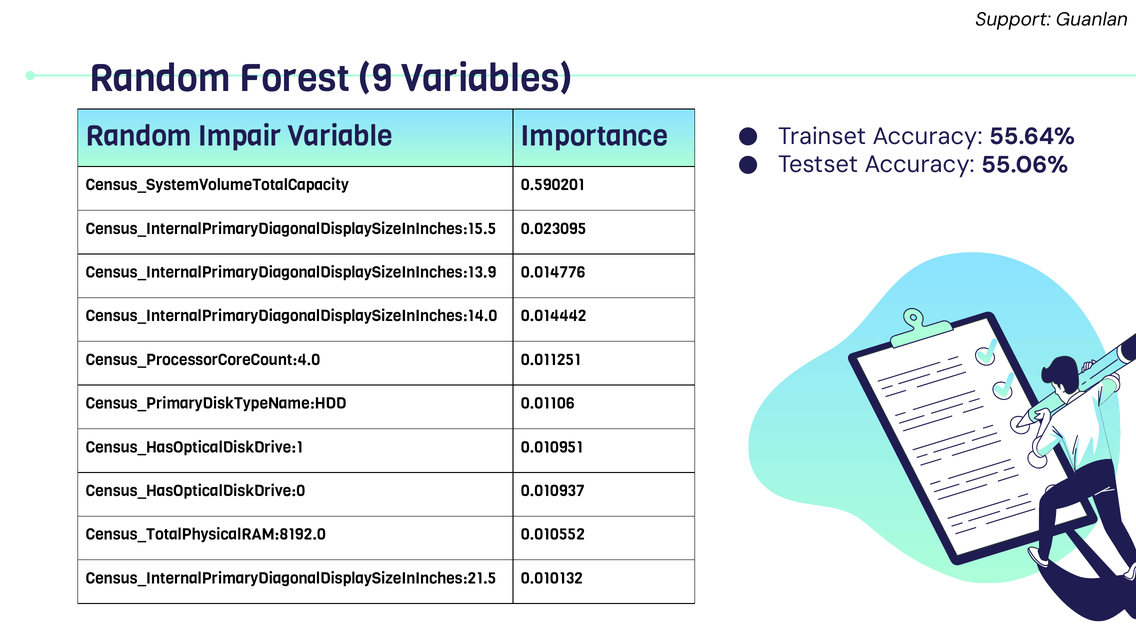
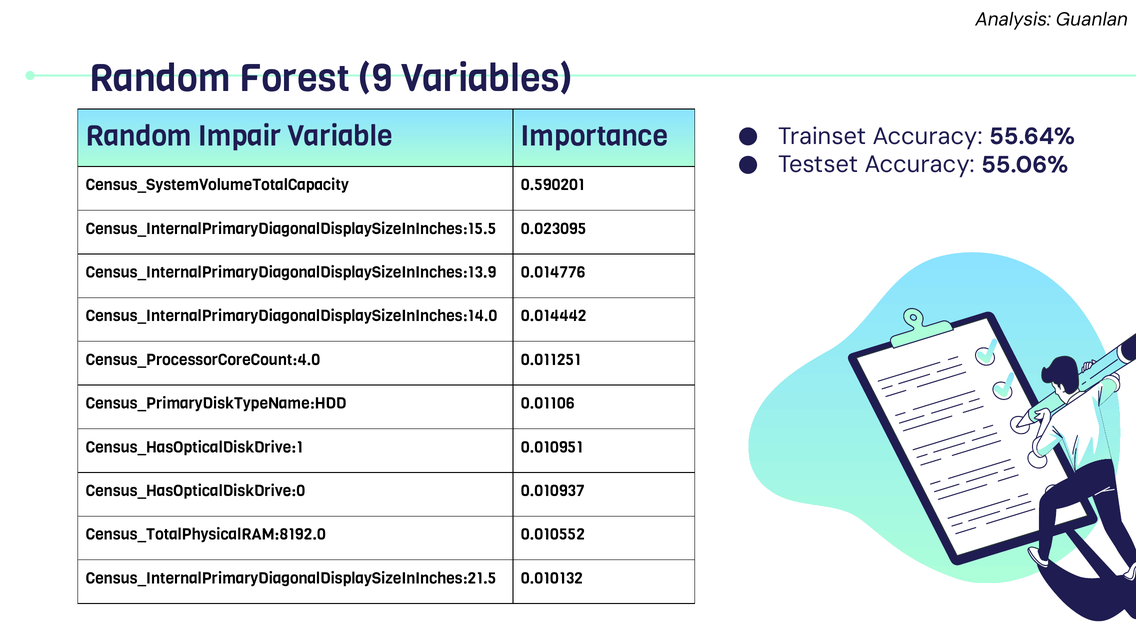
Support: Support -> Analysis (1013, 19)
